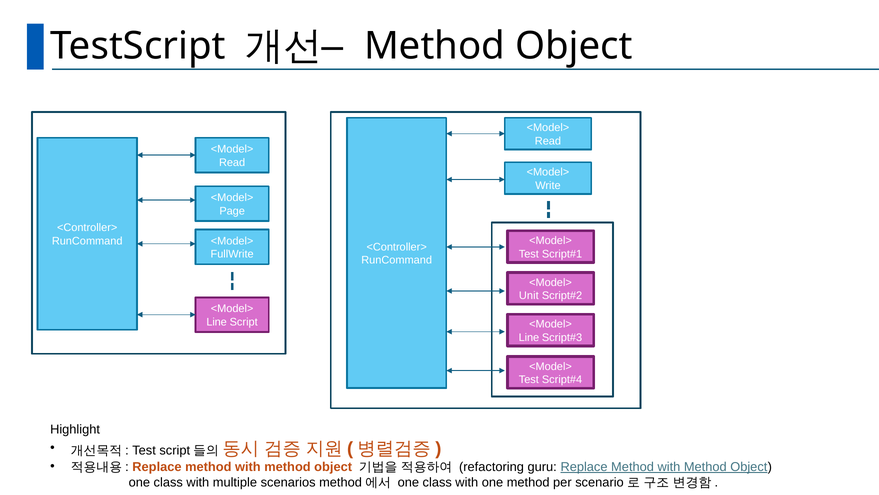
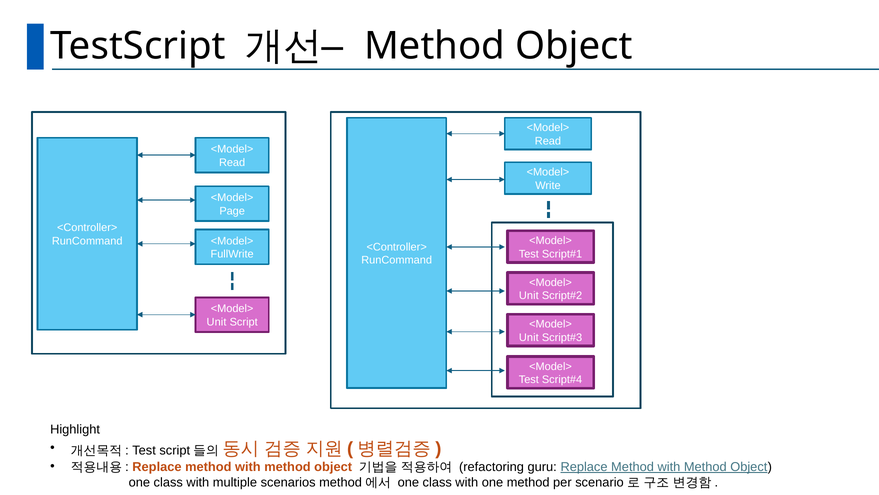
Line: Line -> Unit (217, 322)
Line: Line -> Unit (529, 337)
